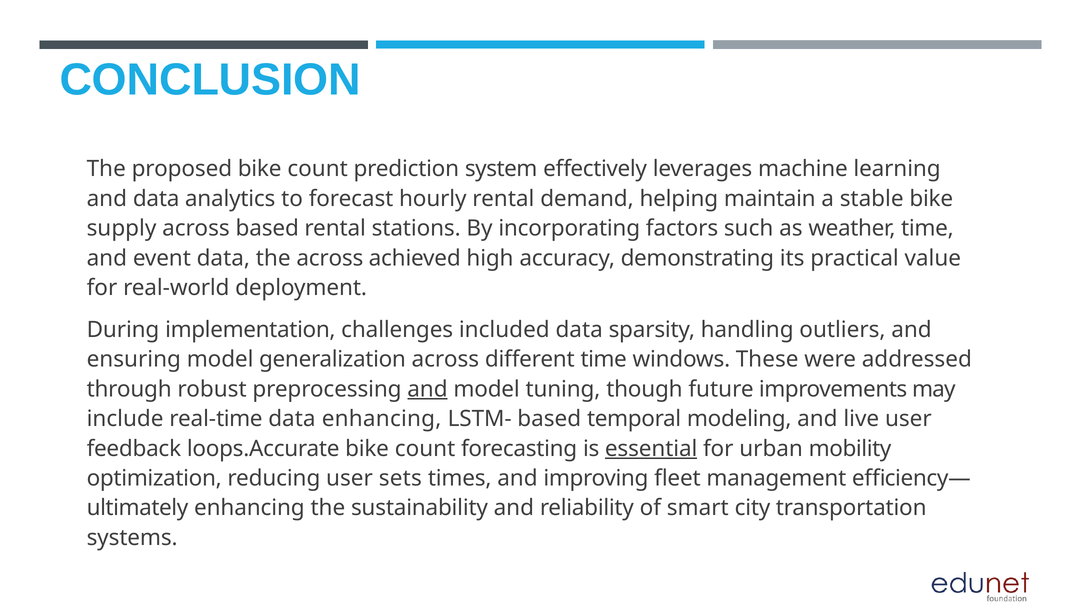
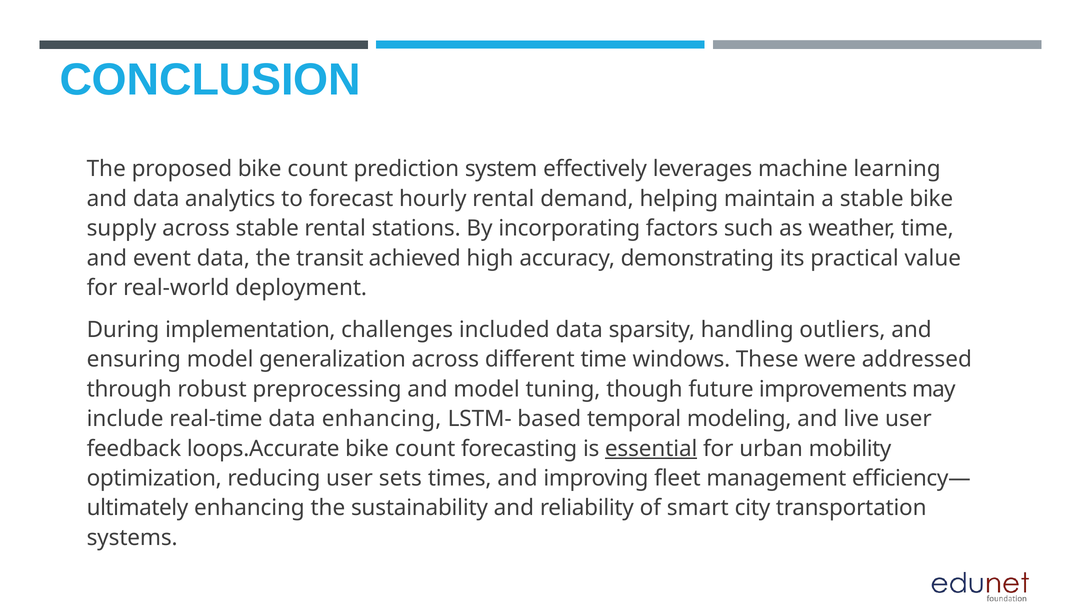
across based: based -> stable (267, 228)
the across: across -> transit (330, 258)
and underline: present -> none (427, 389)
